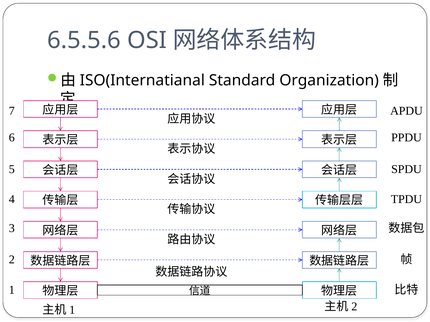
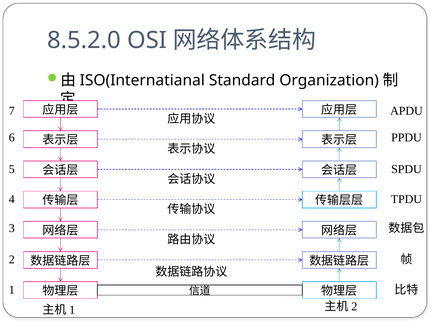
6.5.5.6: 6.5.5.6 -> 8.5.2.0 (84, 40)
